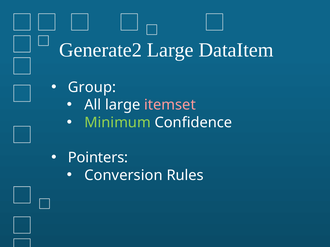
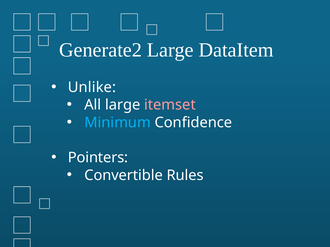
Group: Group -> Unlike (92, 88)
Minimum colour: light green -> light blue (118, 123)
Conversion: Conversion -> Convertible (124, 176)
